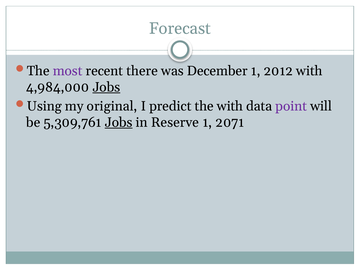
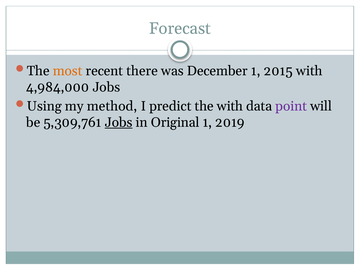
most colour: purple -> orange (68, 71)
2012: 2012 -> 2015 (278, 71)
Jobs underline: present -> none (106, 87)
original: original -> method (112, 106)
Reserve: Reserve -> Original (175, 122)
2071: 2071 -> 2019 (230, 122)
